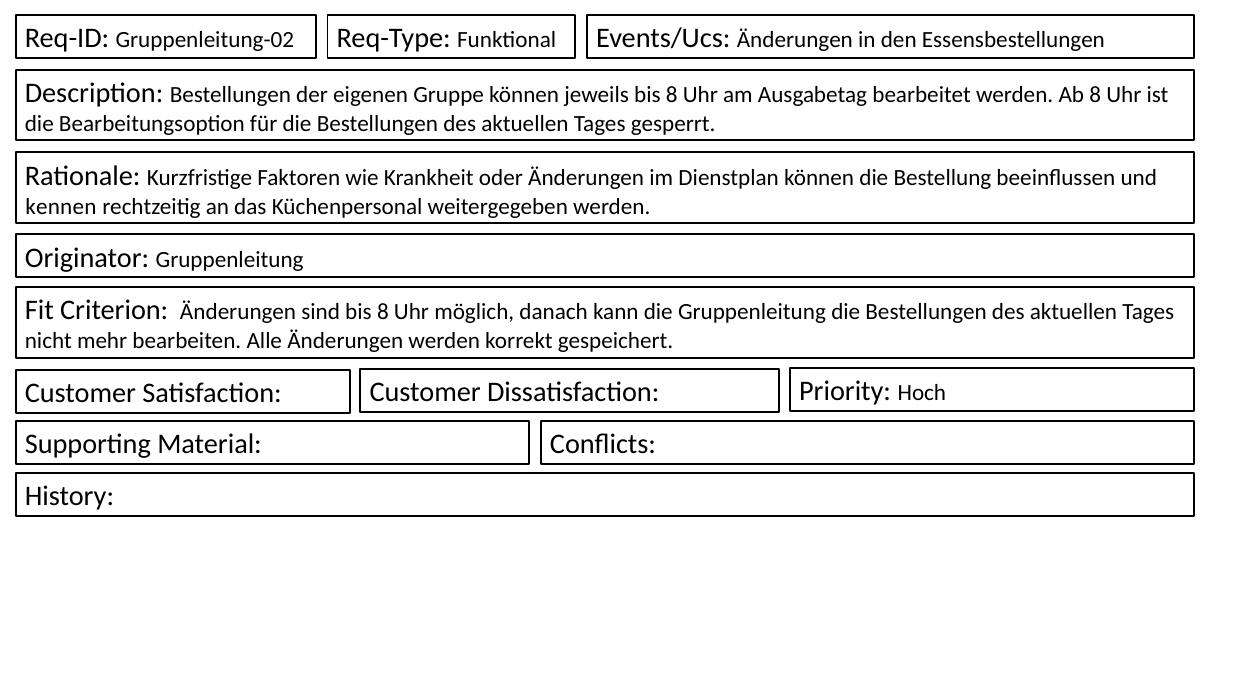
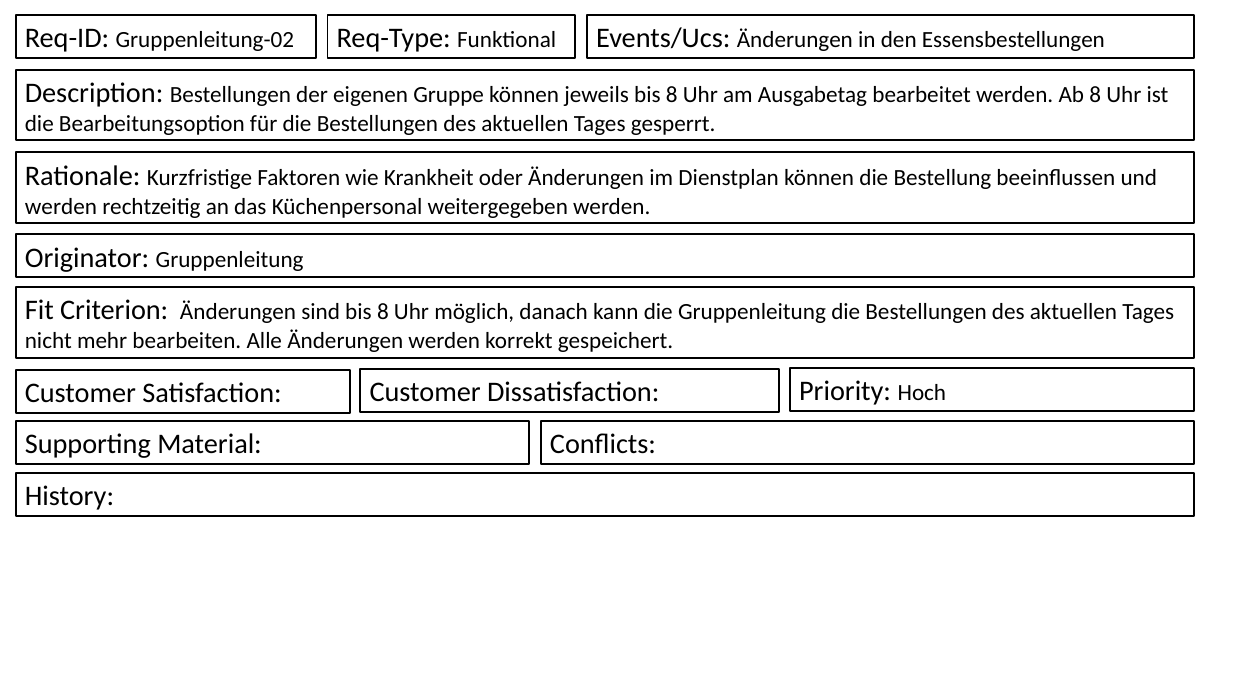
kennen: kennen -> werden (61, 207)
